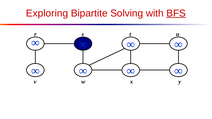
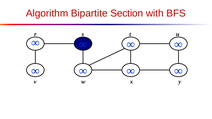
Exploring: Exploring -> Algorithm (47, 13)
Solving: Solving -> Section (127, 13)
BFS underline: present -> none (176, 13)
